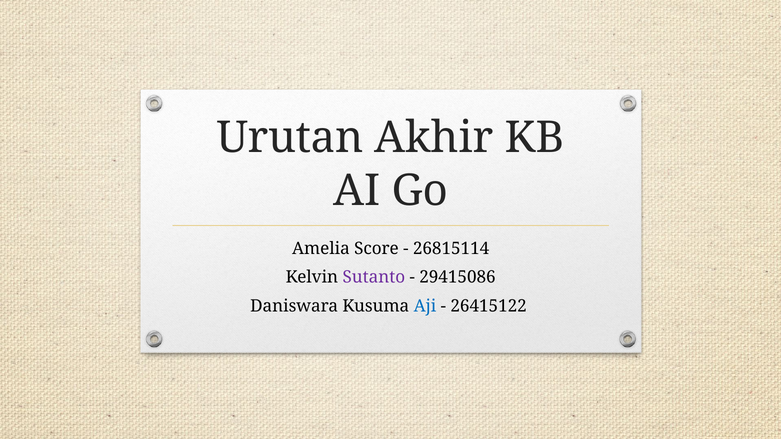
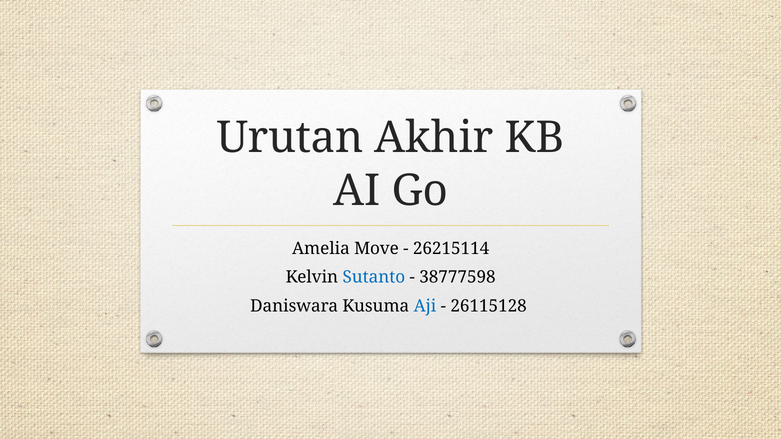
Score: Score -> Move (376, 249)
26815114: 26815114 -> 26215114 (451, 249)
Sutanto colour: purple -> blue (374, 277)
29415086: 29415086 -> 38777598 (457, 277)
26415122: 26415122 -> 26115128 (489, 306)
